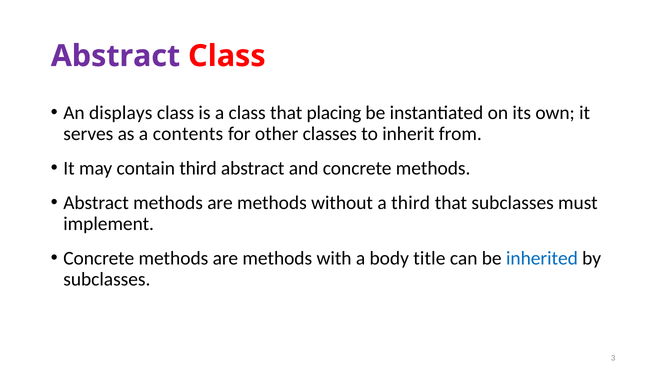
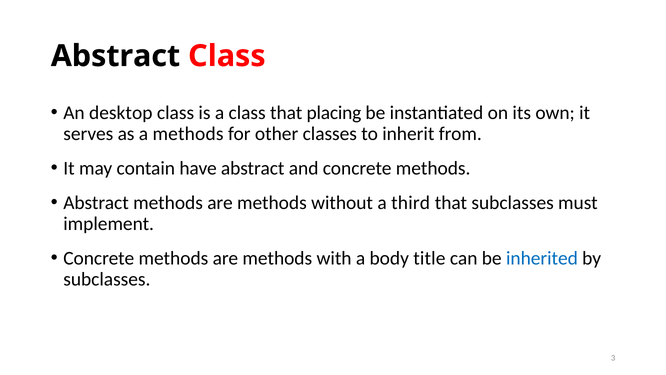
Abstract colour: purple -> black (115, 56)
displays: displays -> desktop (121, 113)
a contents: contents -> methods (188, 134)
contain third: third -> have (198, 168)
